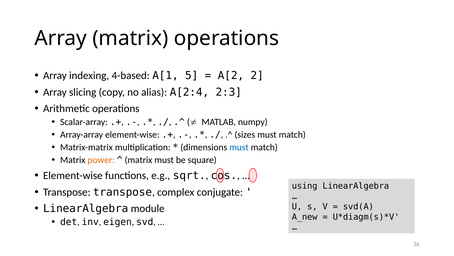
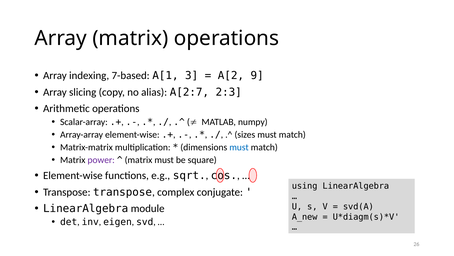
4-based: 4-based -> 7-based (131, 75)
5: 5 -> 3 (192, 75)
2: 2 -> 9 (257, 75)
A[2:4: A[2:4 -> A[2:7 (189, 92)
power colour: orange -> purple (101, 160)
